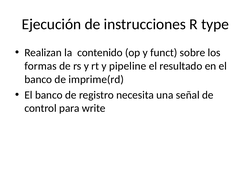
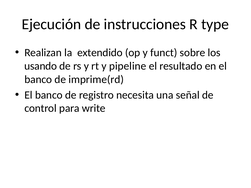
contenido: contenido -> extendido (100, 53)
formas: formas -> usando (41, 66)
